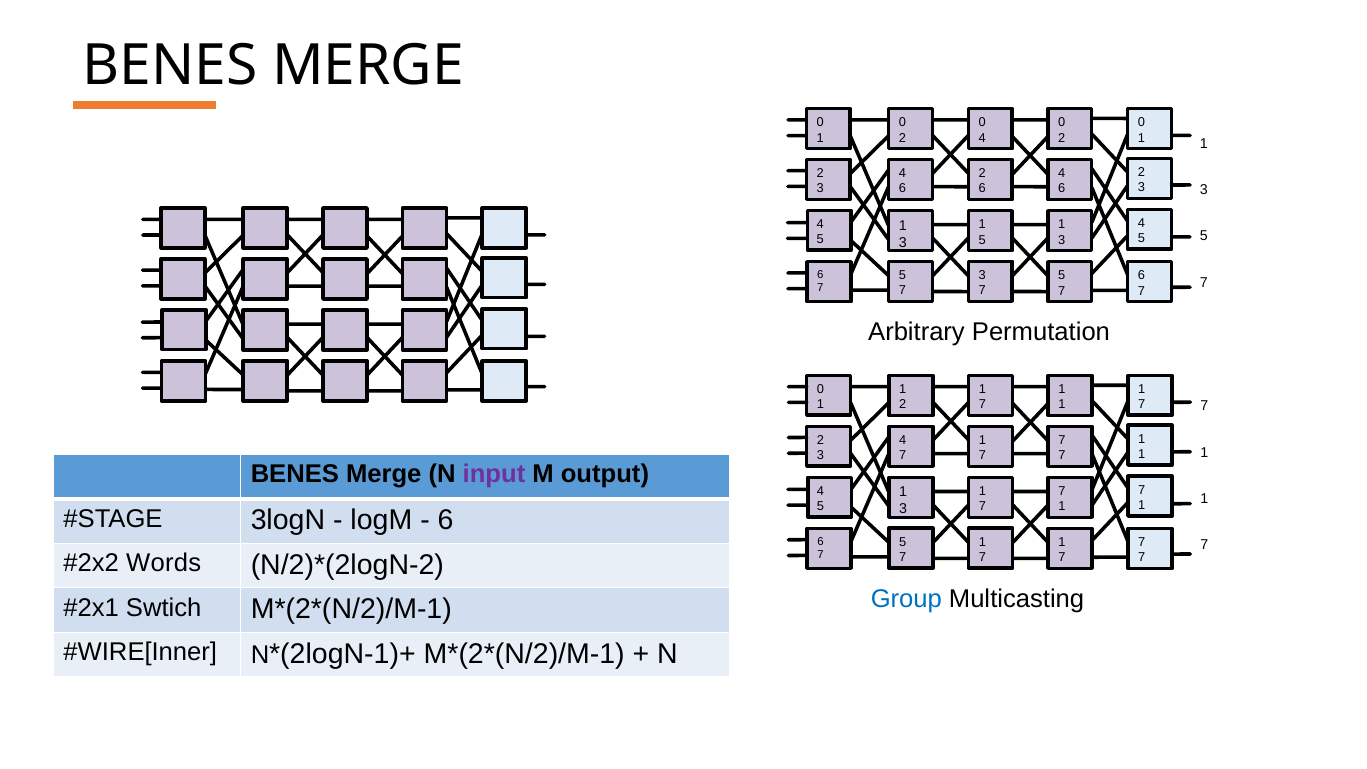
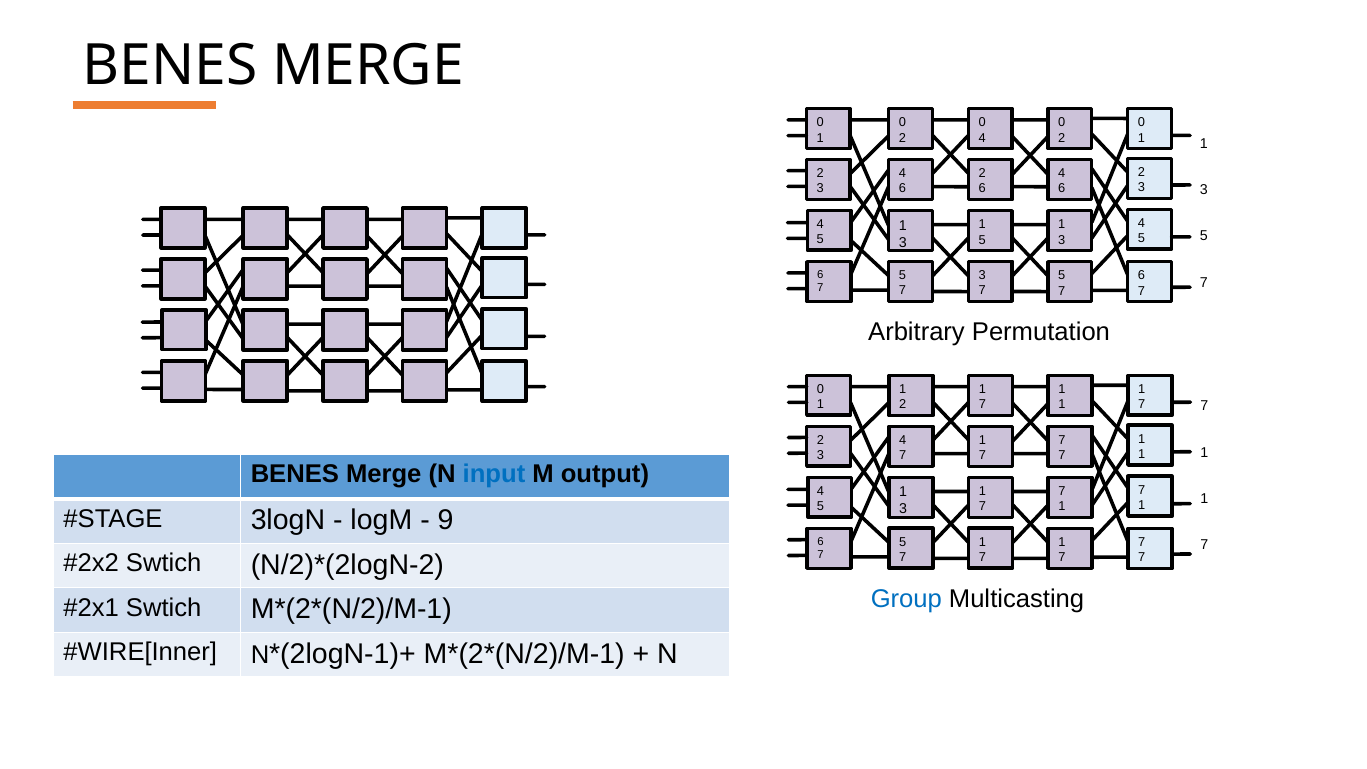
input colour: purple -> blue (494, 474)
6: 6 -> 9 (446, 520)
Words: Words -> Swtich (164, 563)
